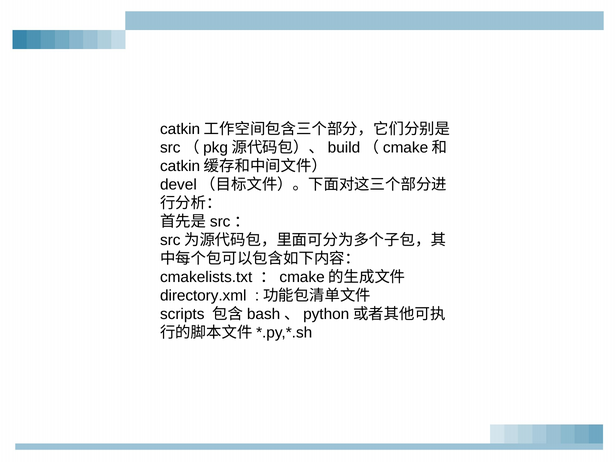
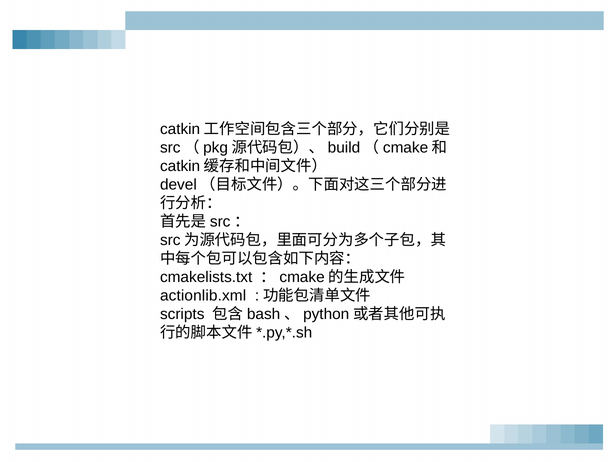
directory.xml: directory.xml -> actionlib.xml (203, 296)
